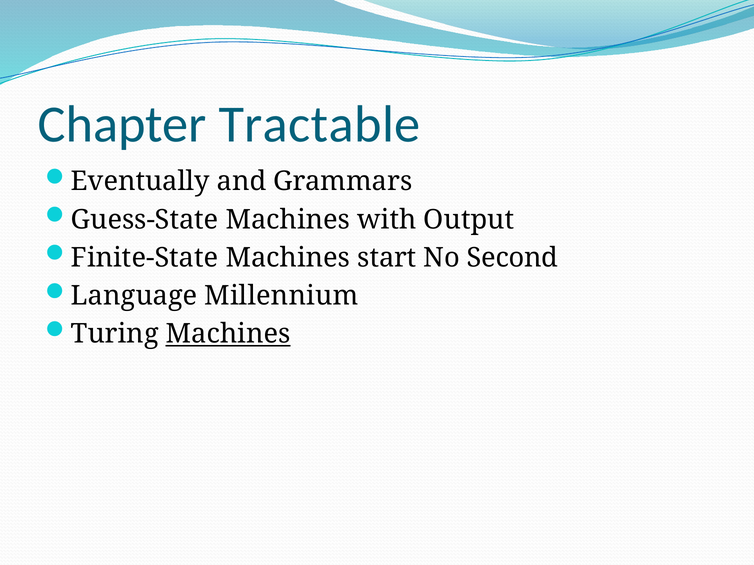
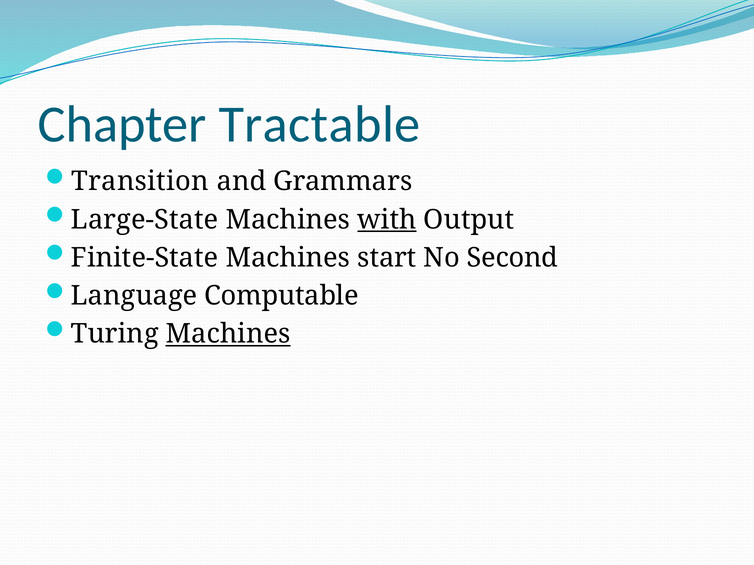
Eventually: Eventually -> Transition (140, 182)
Guess-State: Guess-State -> Large-State (145, 220)
with underline: none -> present (387, 220)
Millennium: Millennium -> Computable (282, 296)
